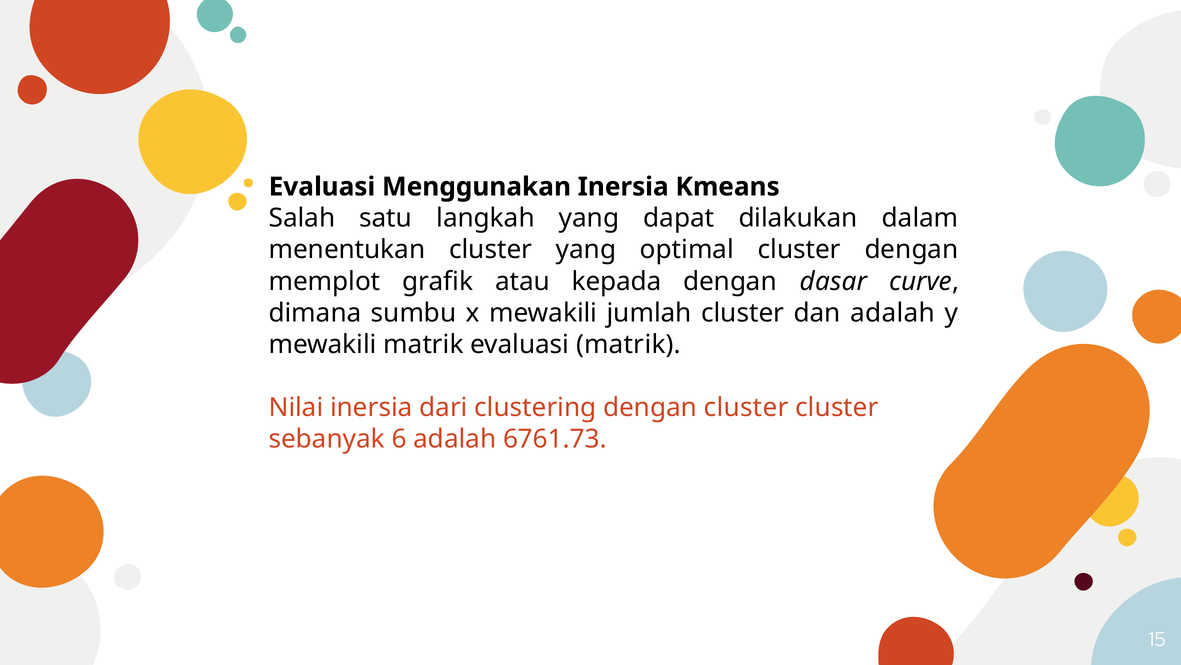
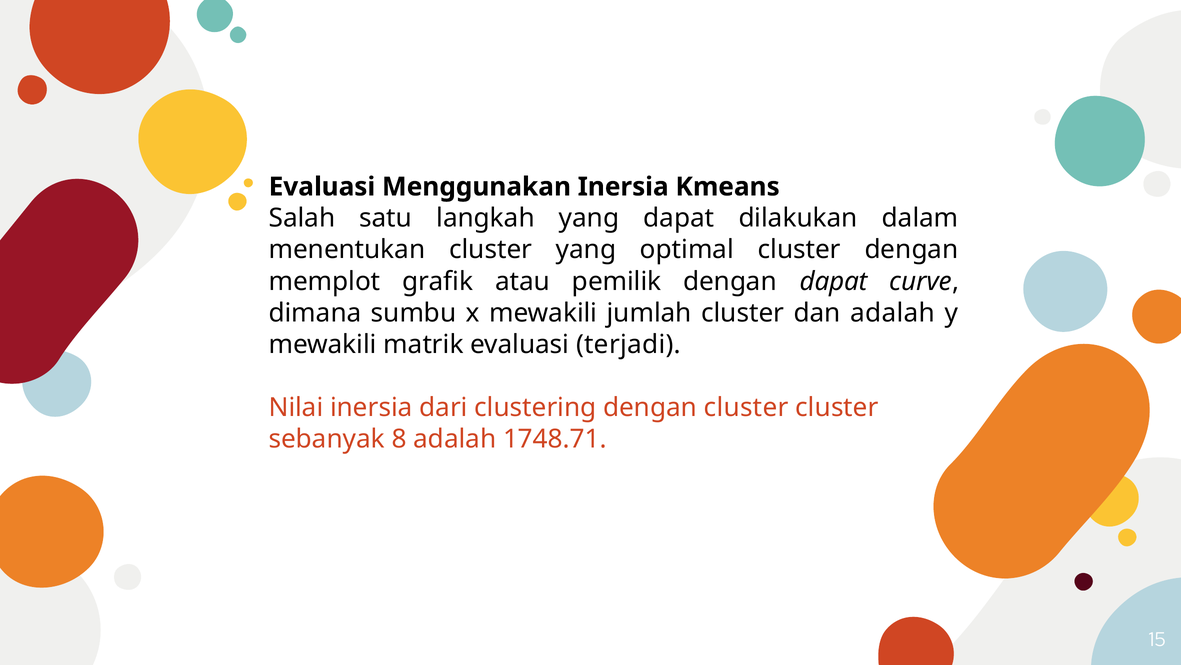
kepada: kepada -> pemilik (617, 281)
dengan dasar: dasar -> dapat (834, 281)
evaluasi matrik: matrik -> terjadi (628, 344)
6: 6 -> 8 (399, 438)
6761.73: 6761.73 -> 1748.71 (555, 438)
